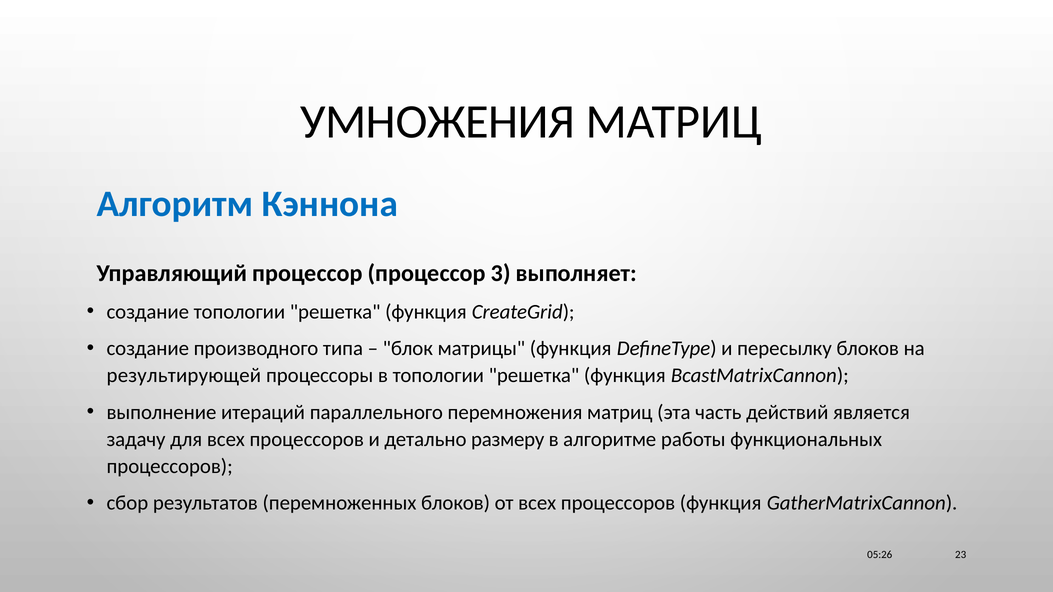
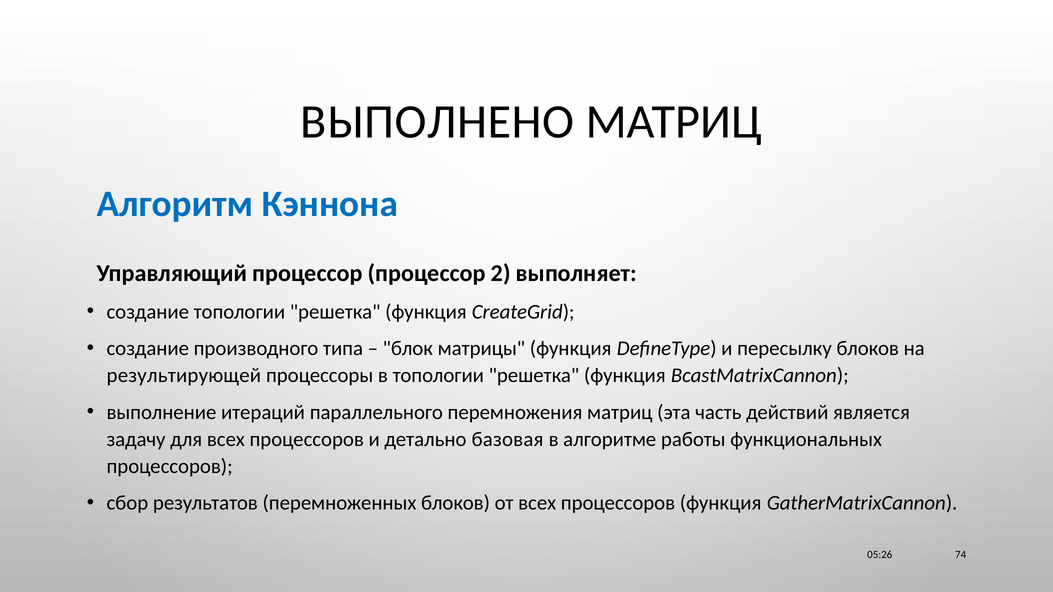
УМНОЖЕНИЯ: УМНОЖЕНИЯ -> ВЫПОЛНЕНО (437, 122)
3: 3 -> 2 (501, 273)
размеру: размеру -> базовая (508, 440)
23: 23 -> 74 (961, 555)
